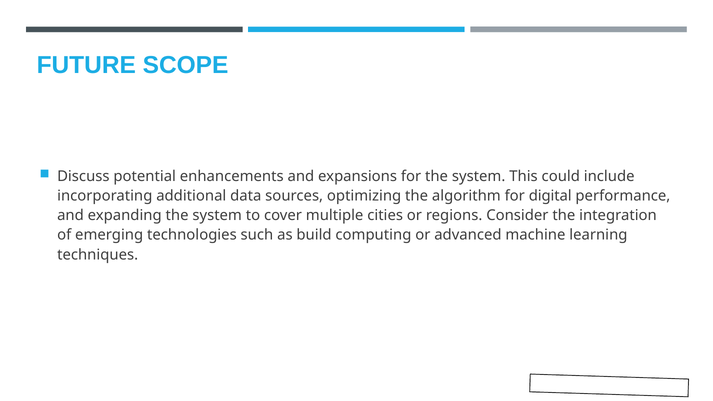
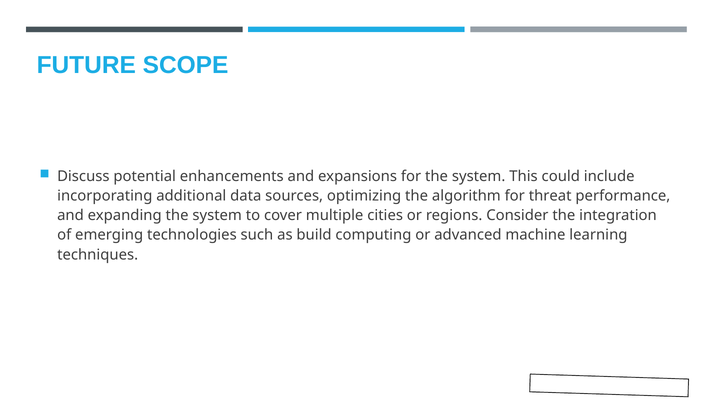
digital: digital -> threat (550, 196)
